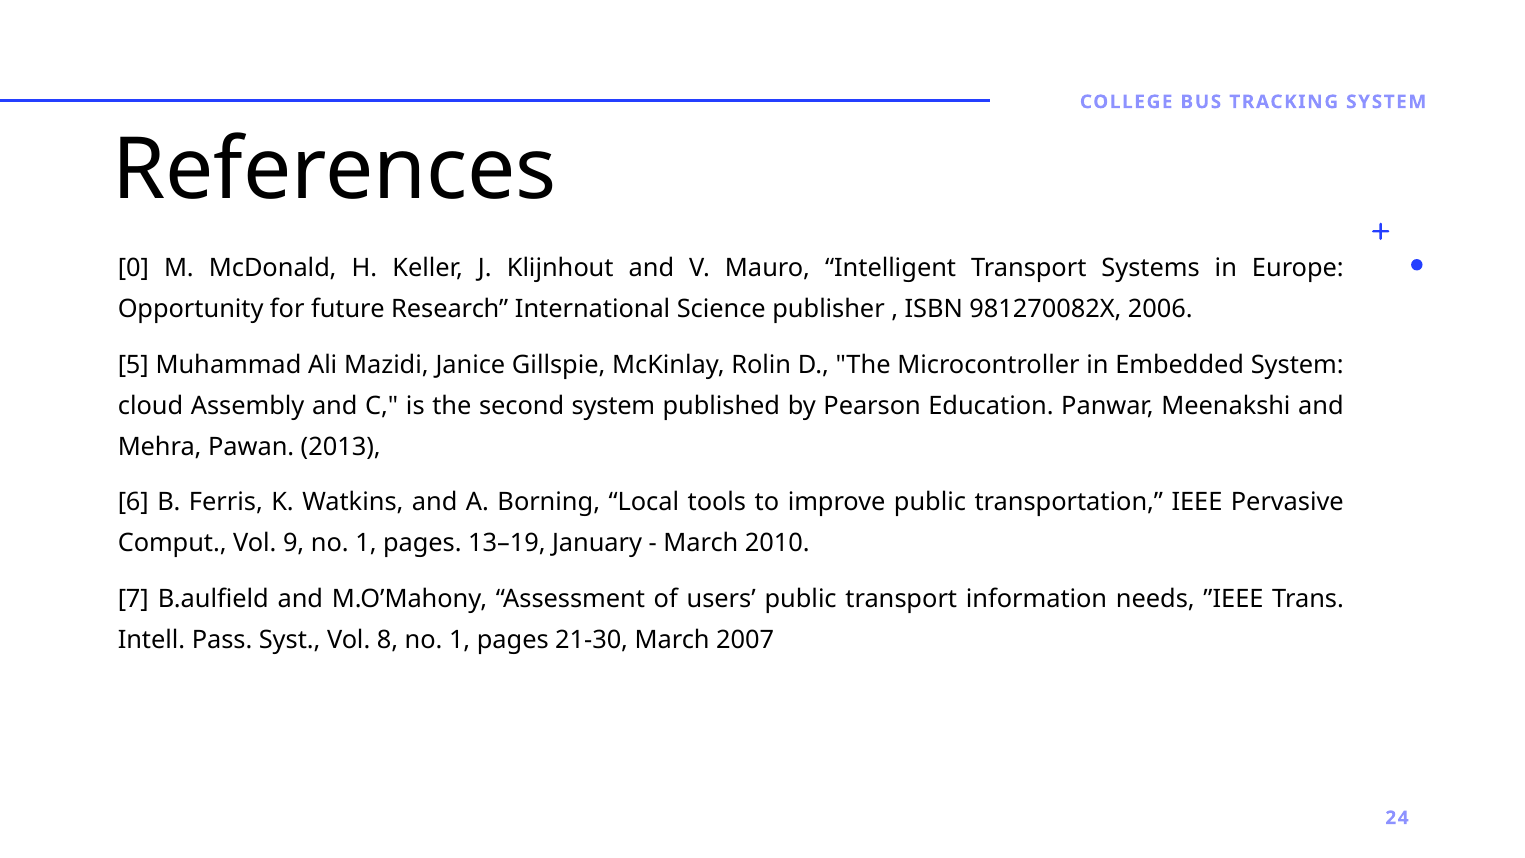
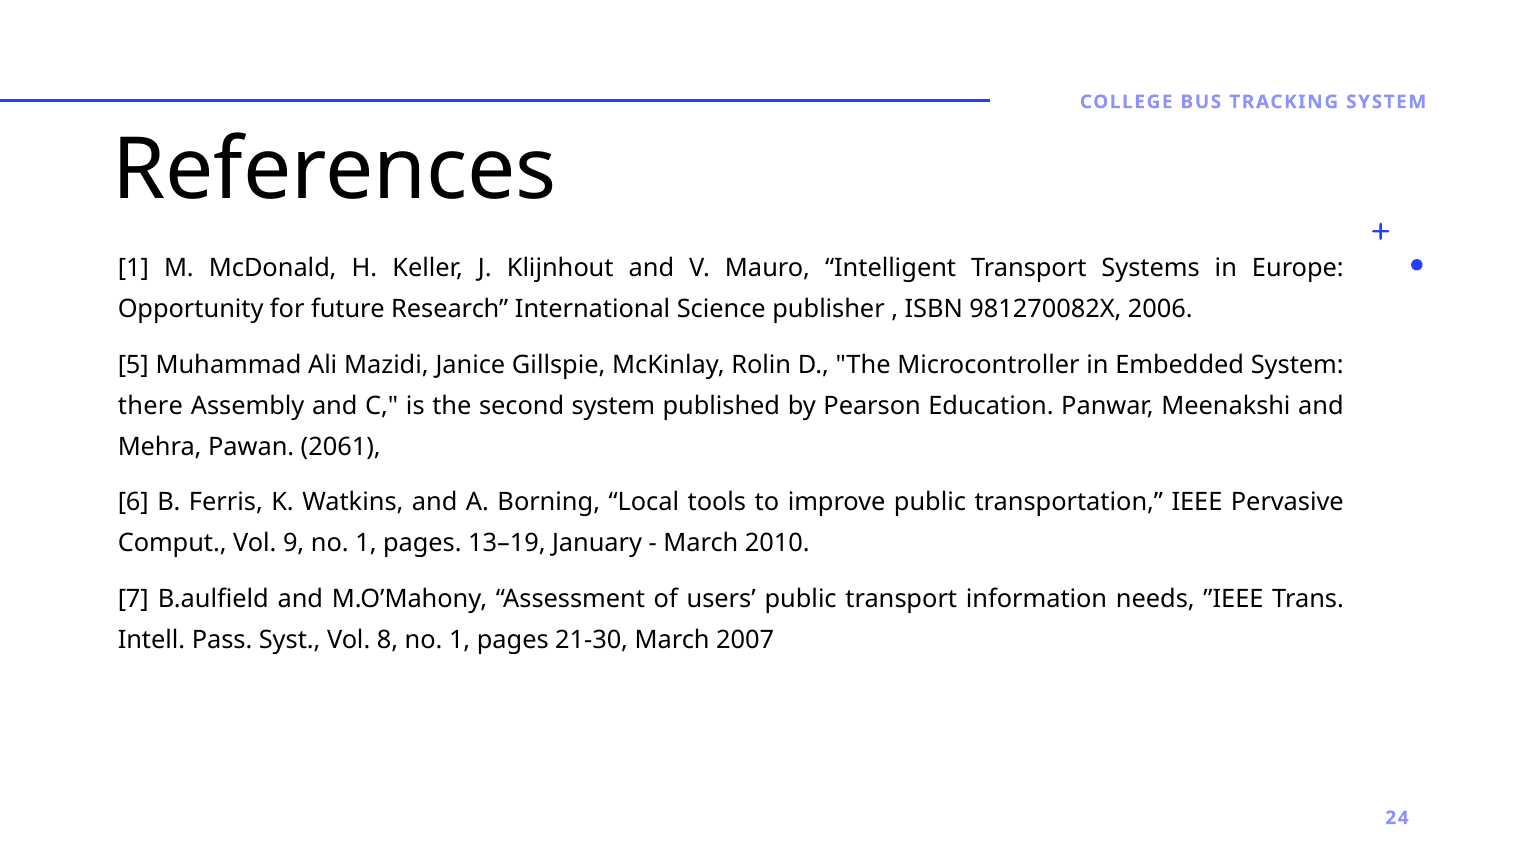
0: 0 -> 1 (133, 268)
cloud: cloud -> there (150, 406)
2013: 2013 -> 2061 (341, 447)
